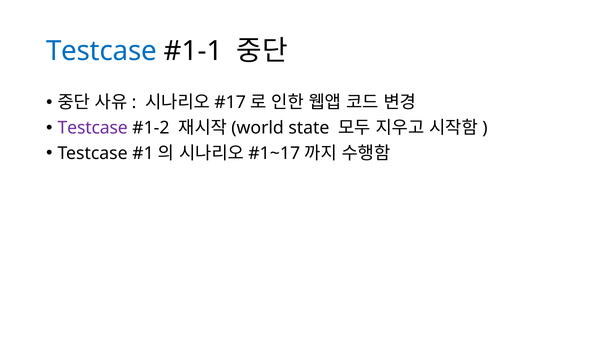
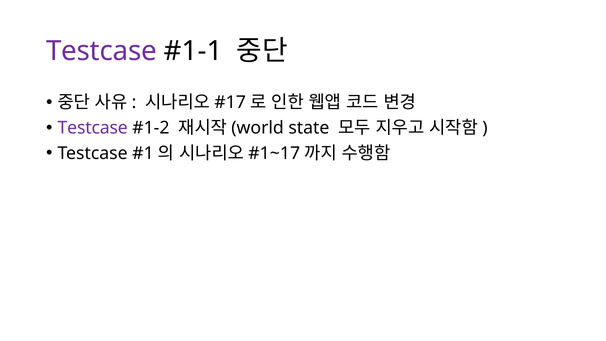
Testcase colour: blue -> purple (101, 51)
